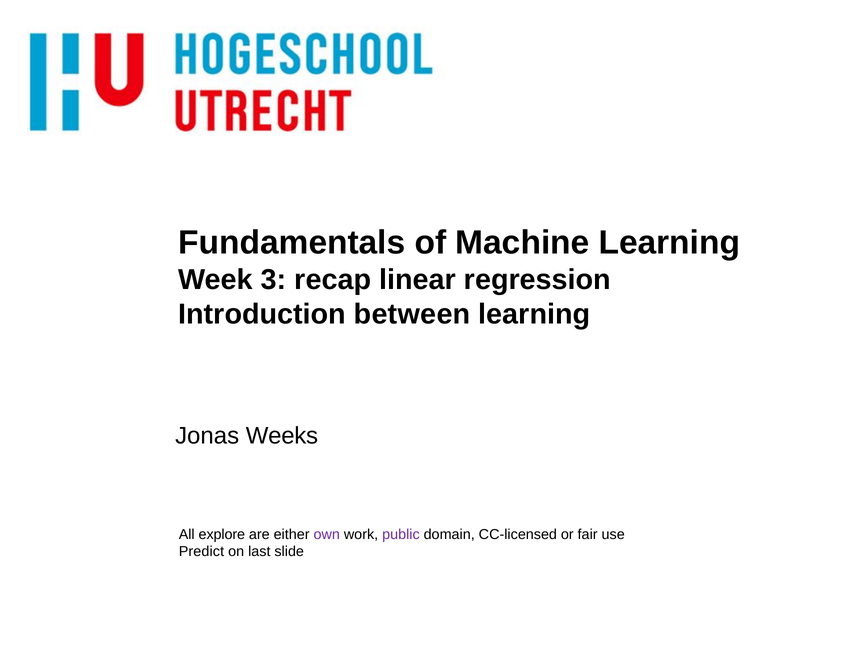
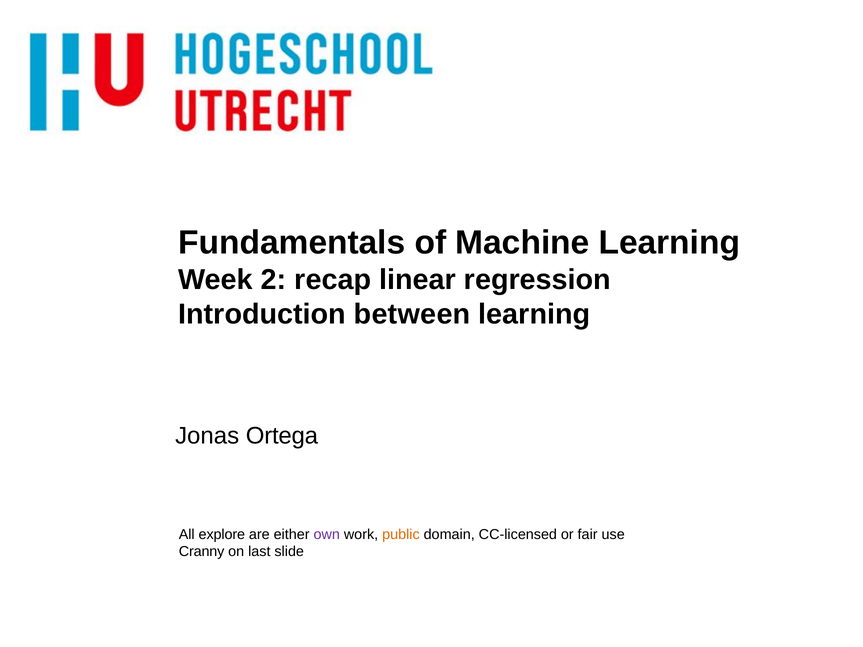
3: 3 -> 2 (274, 280)
Weeks: Weeks -> Ortega (282, 436)
public colour: purple -> orange (401, 535)
Predict: Predict -> Cranny (202, 552)
